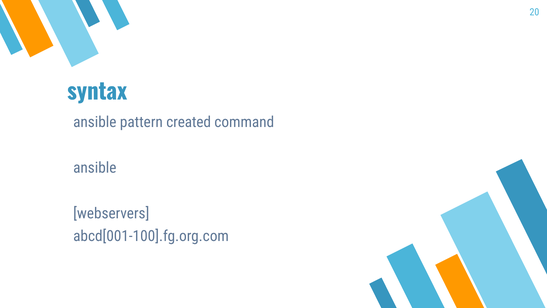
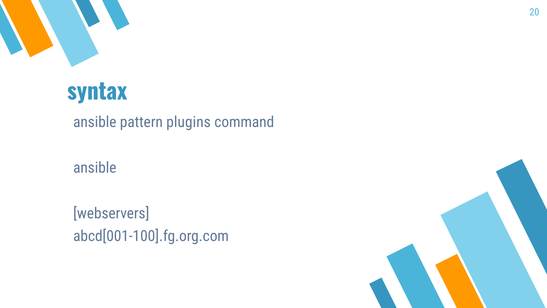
created: created -> plugins (189, 122)
